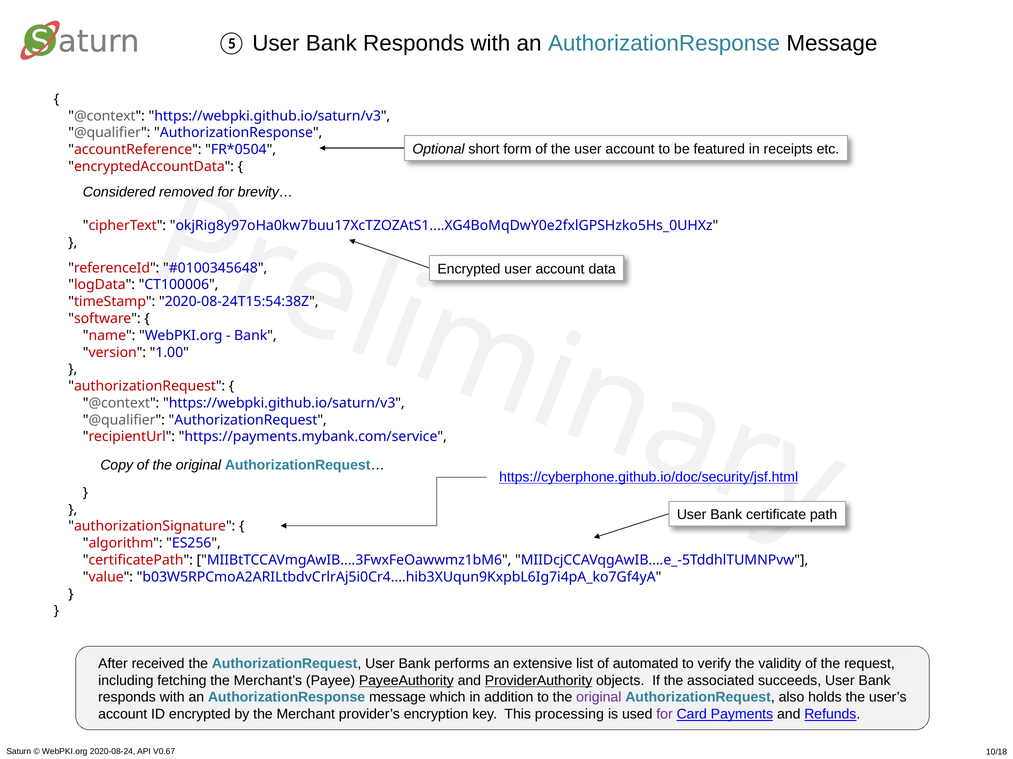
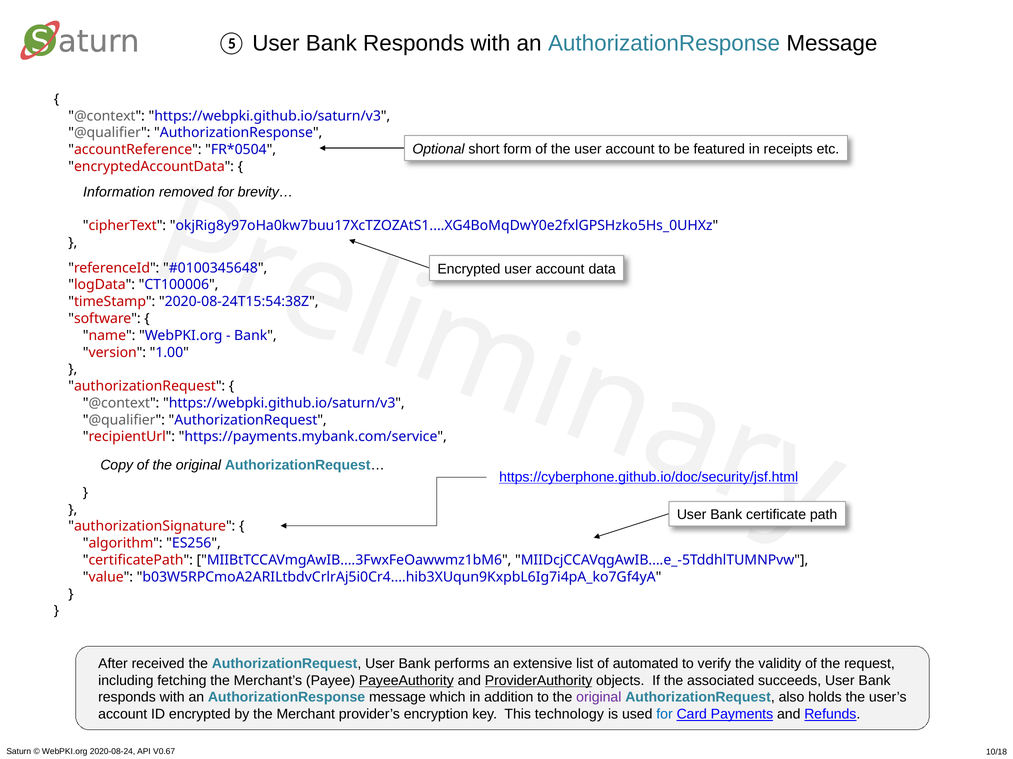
Considered: Considered -> Information (119, 192)
processing: processing -> technology (569, 715)
for colour: purple -> blue (665, 715)
